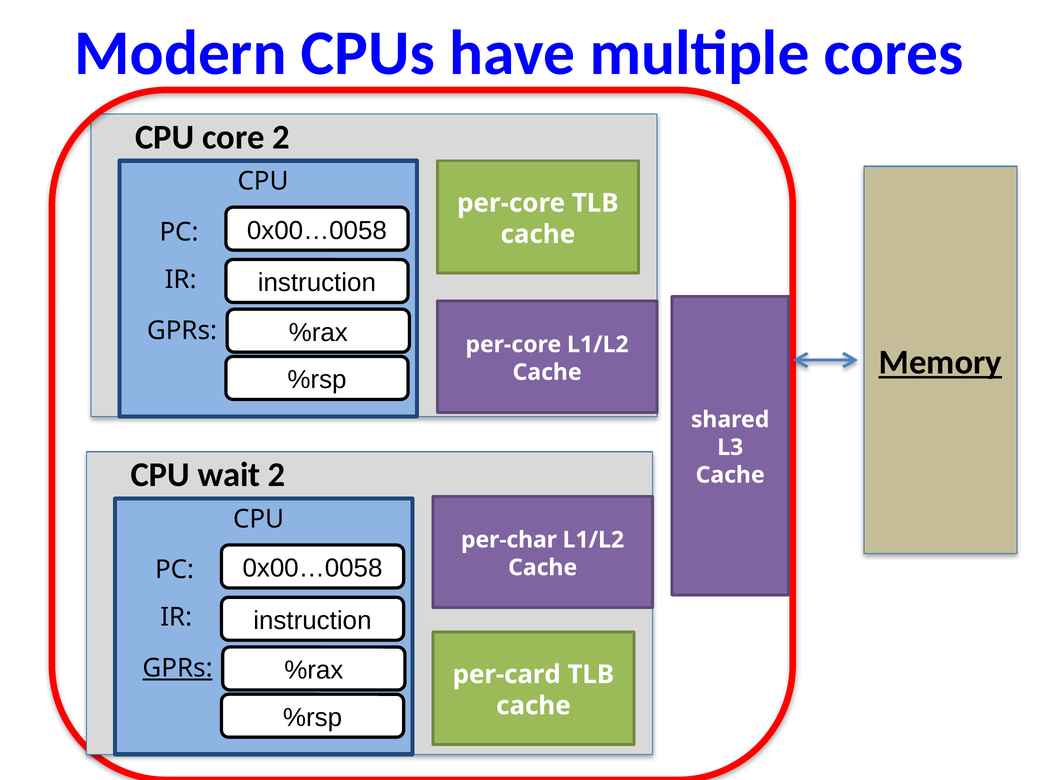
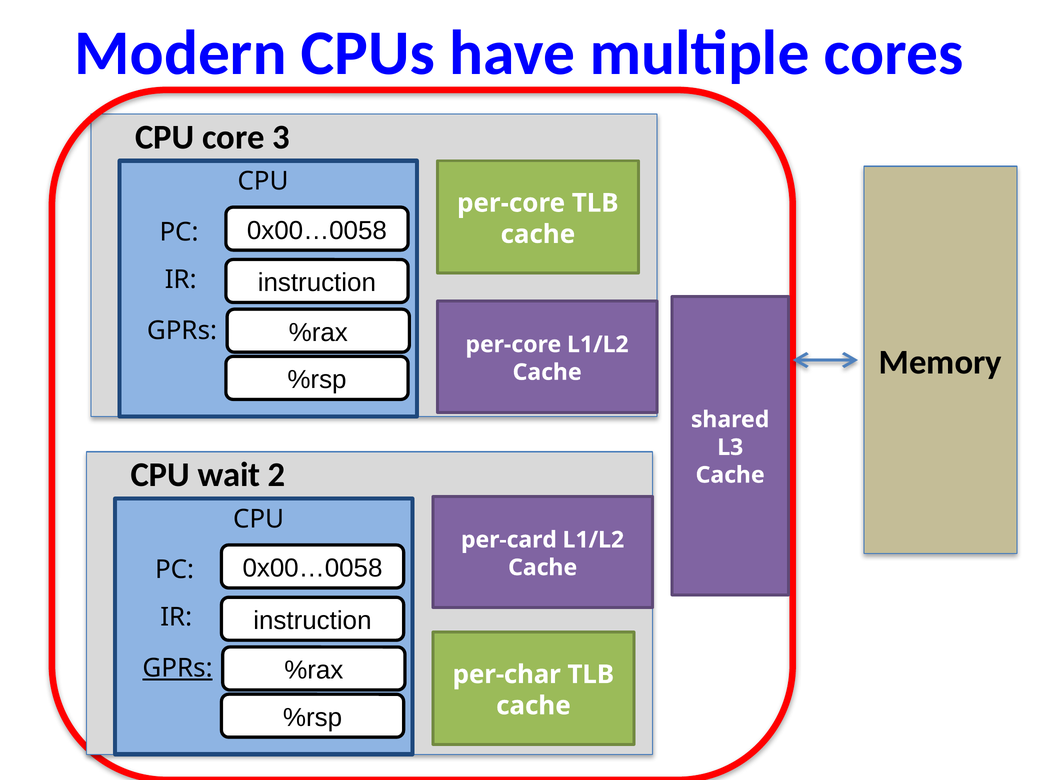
core 2: 2 -> 3 (281, 137)
Memory underline: present -> none (940, 362)
per-char: per-char -> per-card (509, 539)
per-card: per-card -> per-char (507, 674)
